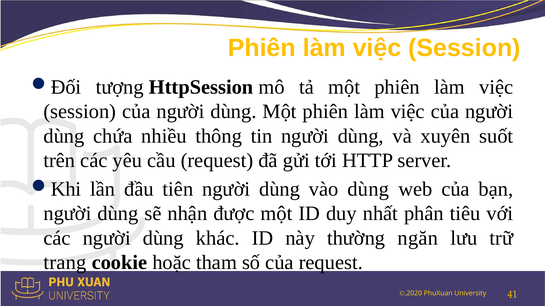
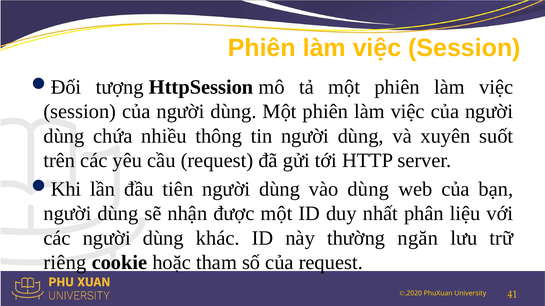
tiêu: tiêu -> liệu (465, 214)
trang: trang -> riêng (65, 263)
